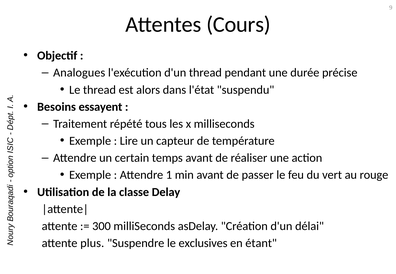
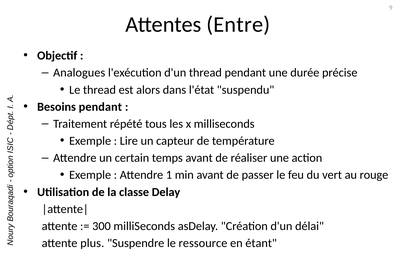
Cours: Cours -> Entre (238, 24)
Besoins essayent: essayent -> pendant (100, 107)
exclusives: exclusives -> ressource (203, 243)
